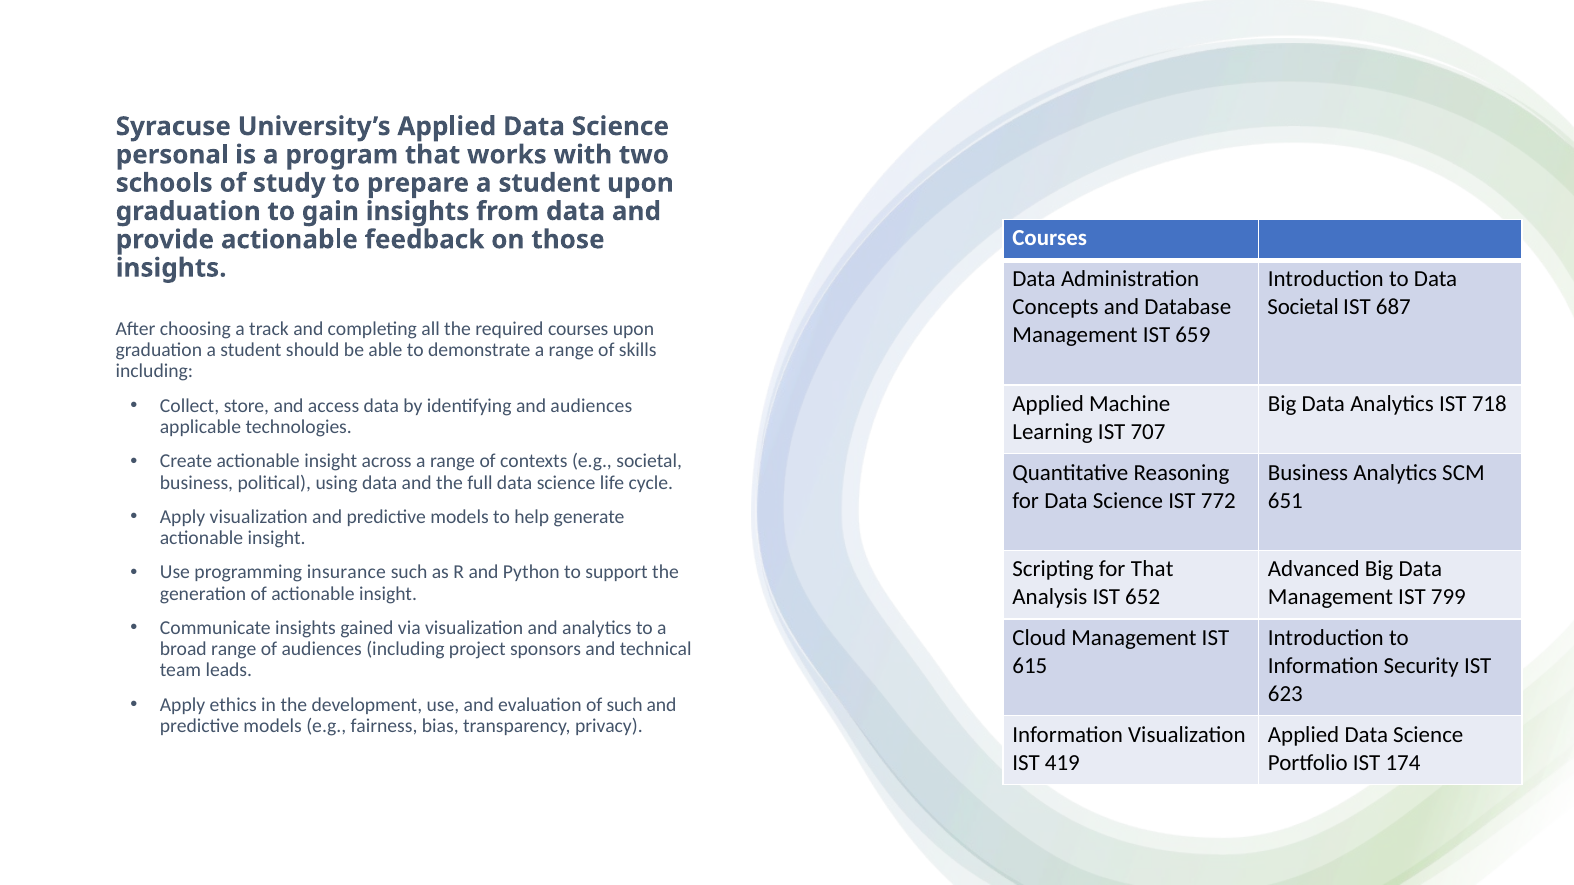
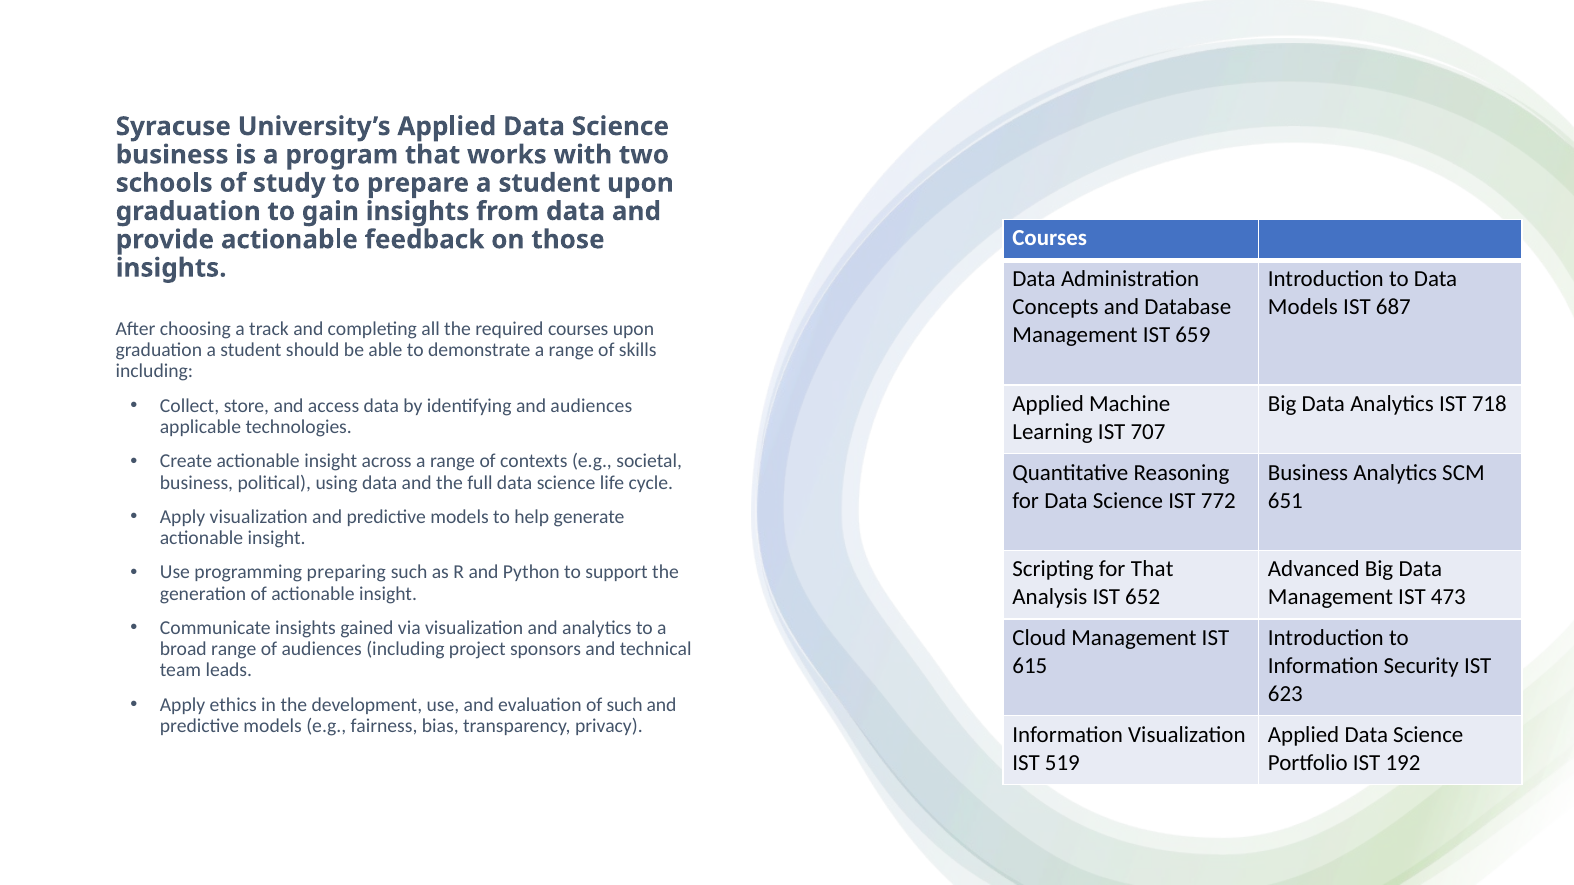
personal: personal -> business (172, 155)
Societal: Societal -> Models (1303, 307)
insurance: insurance -> preparing (346, 573)
799: 799 -> 473 (1448, 597)
419: 419 -> 519 (1062, 763)
174: 174 -> 192 (1403, 763)
